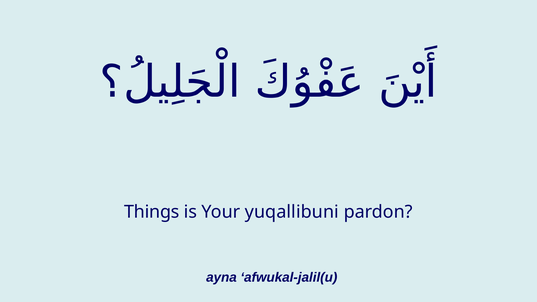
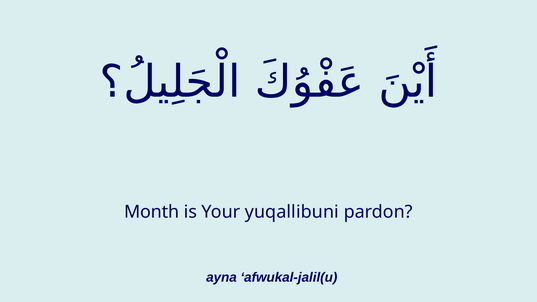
Things: Things -> Month (152, 212)
